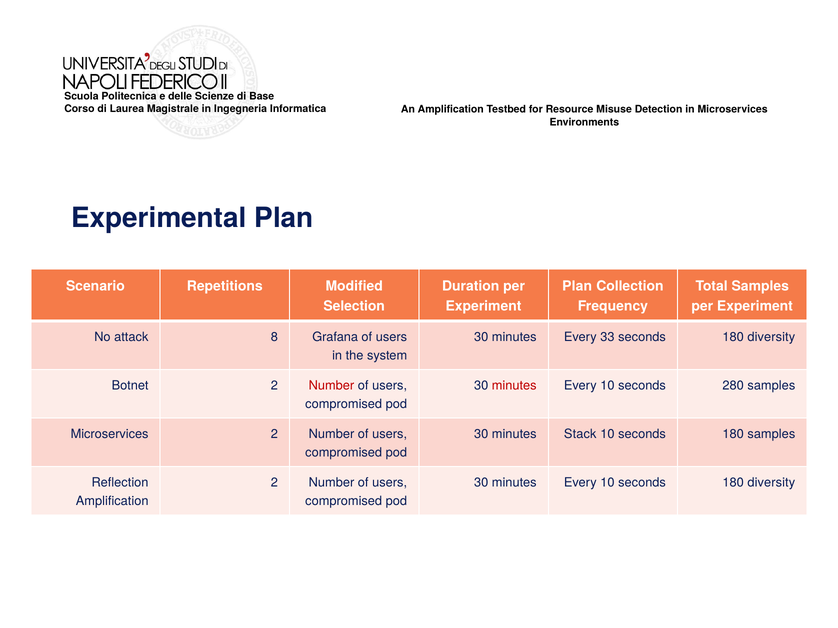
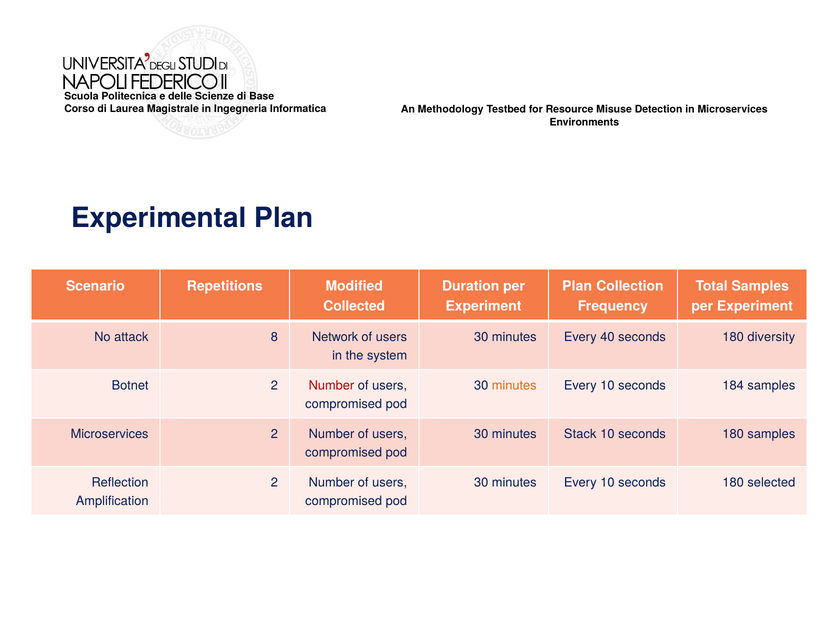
Amplification: Amplification -> Methodology (451, 110)
Selection: Selection -> Collected (354, 306)
Grafana: Grafana -> Network (335, 338)
33: 33 -> 40 (607, 338)
minutes colour: red -> orange (514, 386)
280: 280 -> 184 (733, 386)
10 seconds 180 diversity: diversity -> selected (771, 483)
